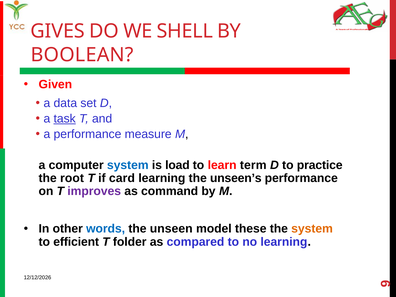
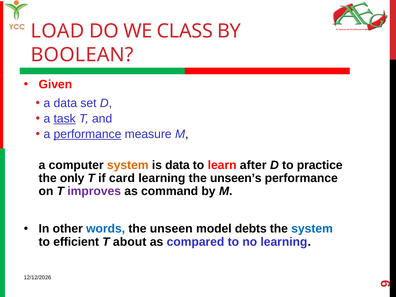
GIVES: GIVES -> LOAD (57, 31)
SHELL: SHELL -> CLASS (185, 31)
performance underline: none -> present (87, 134)
system colour: blue -> orange (128, 165)
is load: load -> data (177, 165)
term: term -> after (253, 165)
root: root -> only (72, 178)
these: these -> debts (251, 229)
system colour: orange -> blue (312, 229)
folder: folder -> about (130, 242)
